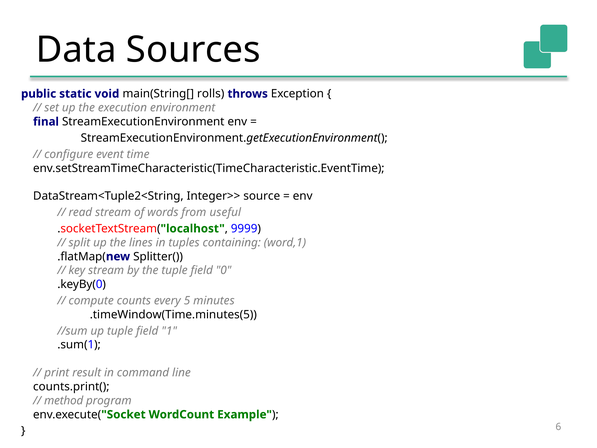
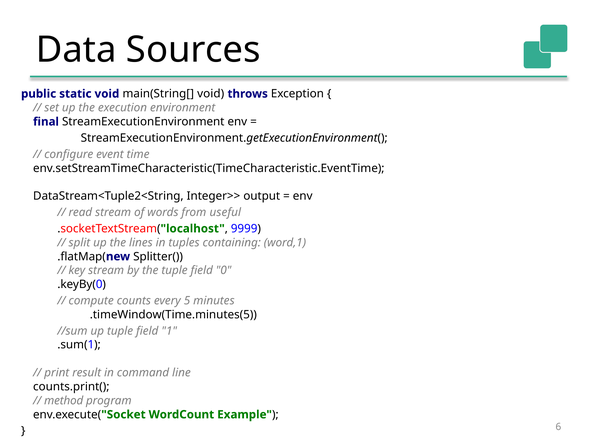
main(String[ rolls: rolls -> void (211, 94)
source: source -> output (262, 196)
